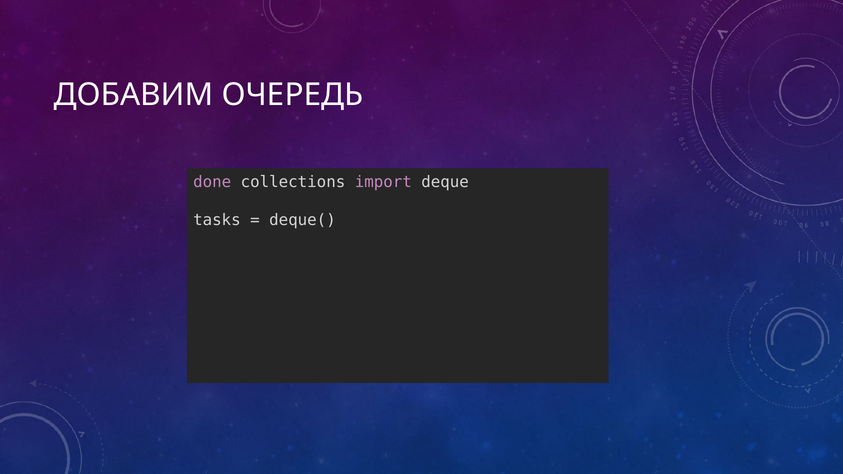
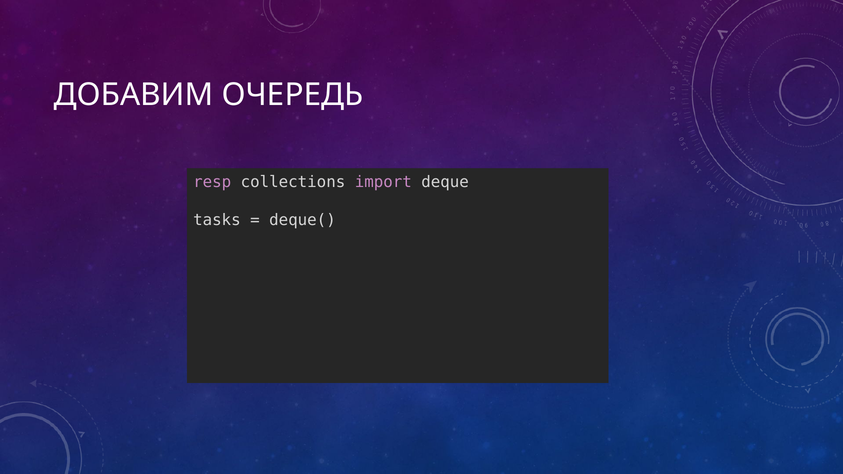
done: done -> resp (212, 182)
